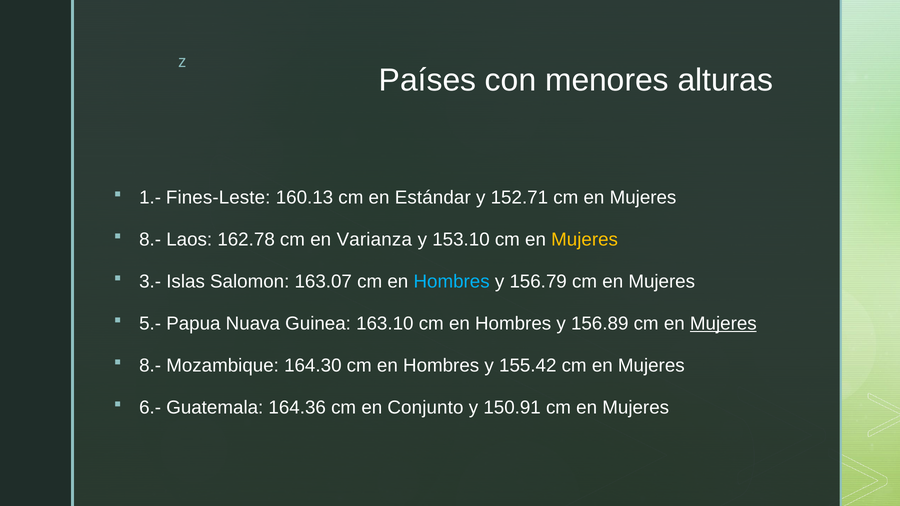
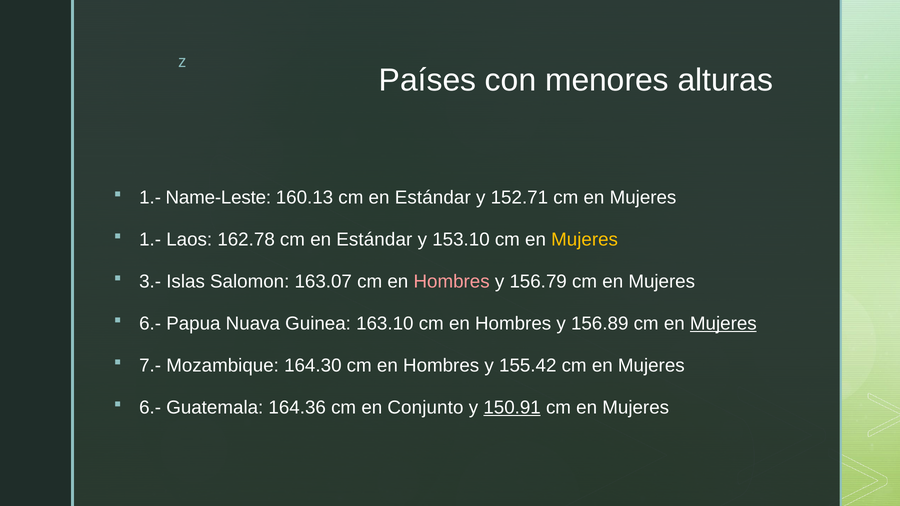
Fines-Leste: Fines-Leste -> Name-Leste (218, 198)
8.-: 8.- -> 1.- (150, 240)
162.78 cm en Varianza: Varianza -> Estándar (374, 240)
Hombres colour: light blue -> pink (452, 282)
5.-: 5.- -> 6.- (150, 324)
8.-: 8.- -> 7.- (150, 366)
150.91 underline: none -> present (512, 408)
